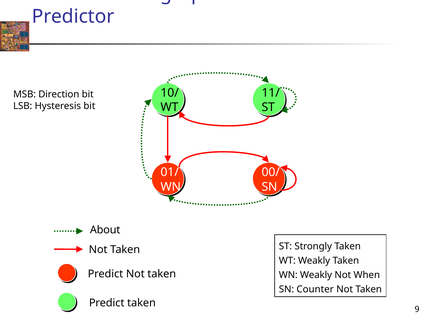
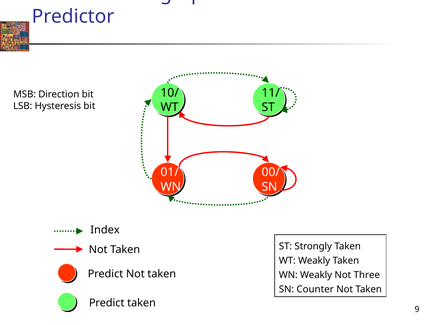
About: About -> Index (105, 230)
When: When -> Three (367, 275)
